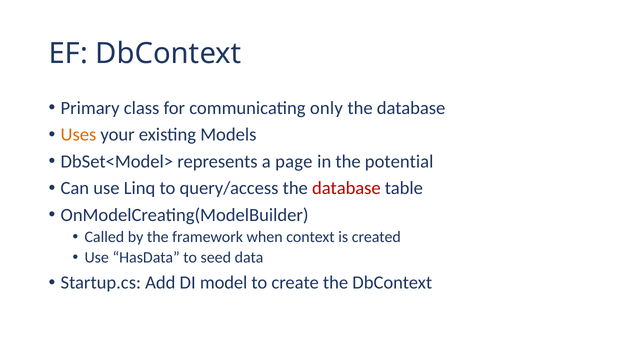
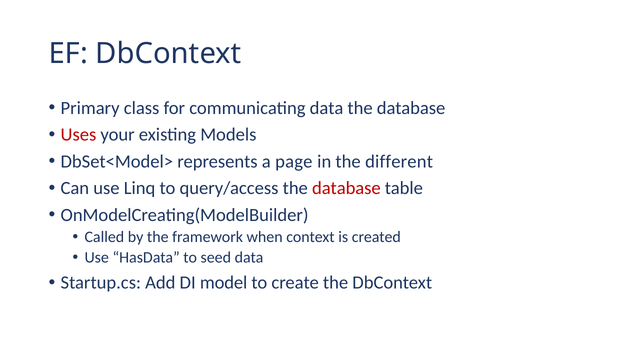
communicating only: only -> data (327, 108)
Uses colour: orange -> red (78, 135)
potential: potential -> different (399, 161)
